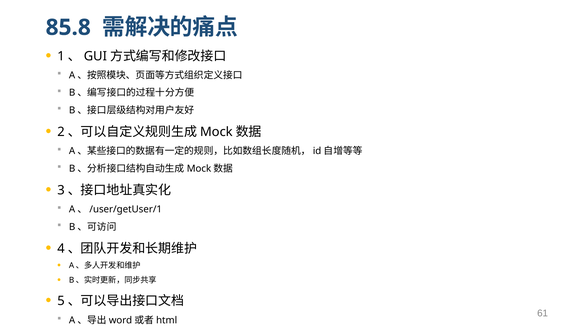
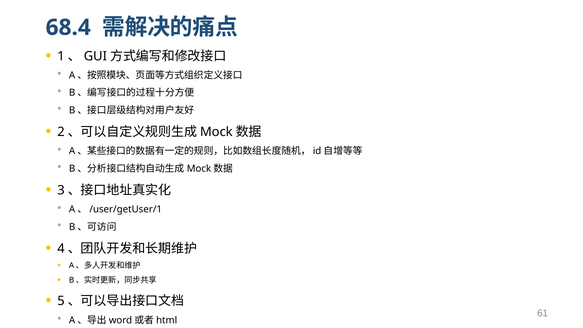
85.8: 85.8 -> 68.4 (68, 27)
